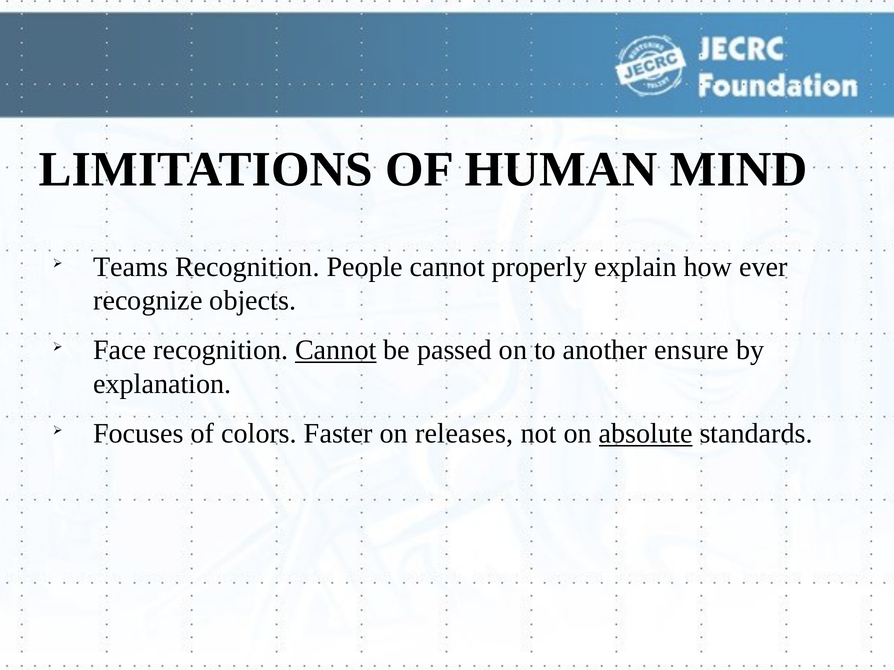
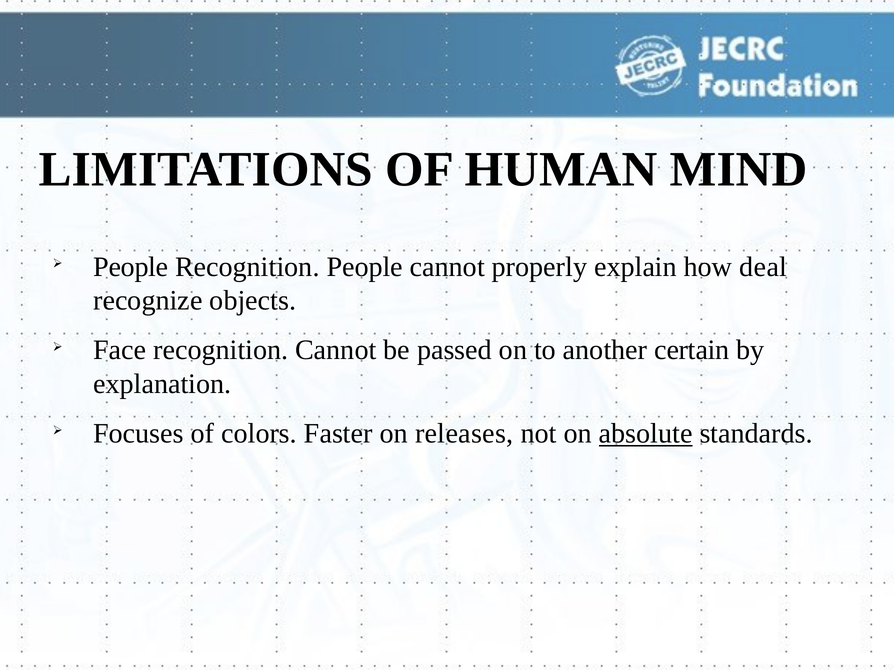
Teams: Teams -> People (131, 267)
ever: ever -> deal (763, 267)
Cannot underline: present -> none (336, 350)
ensure: ensure -> certain (692, 350)
